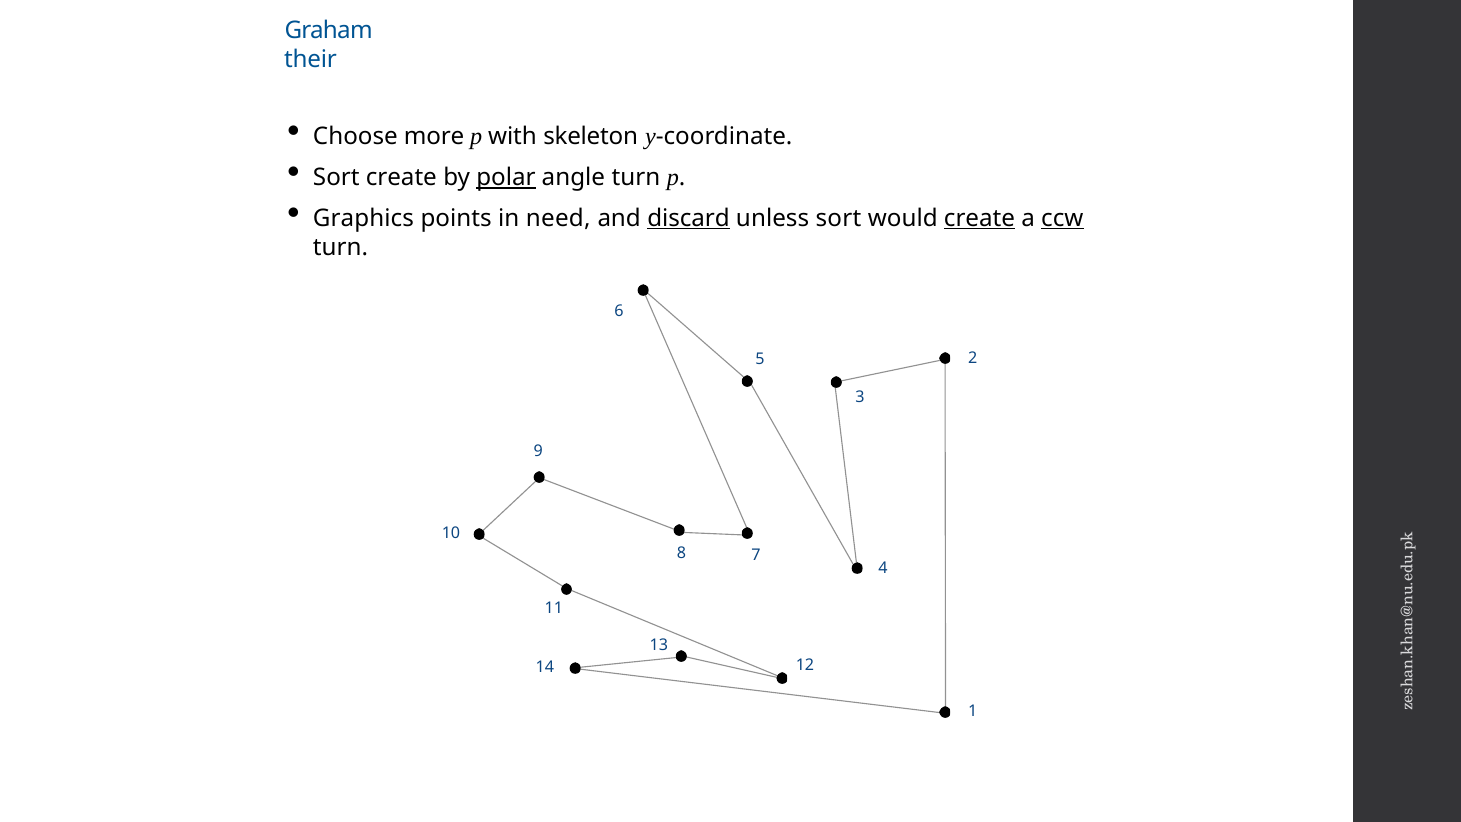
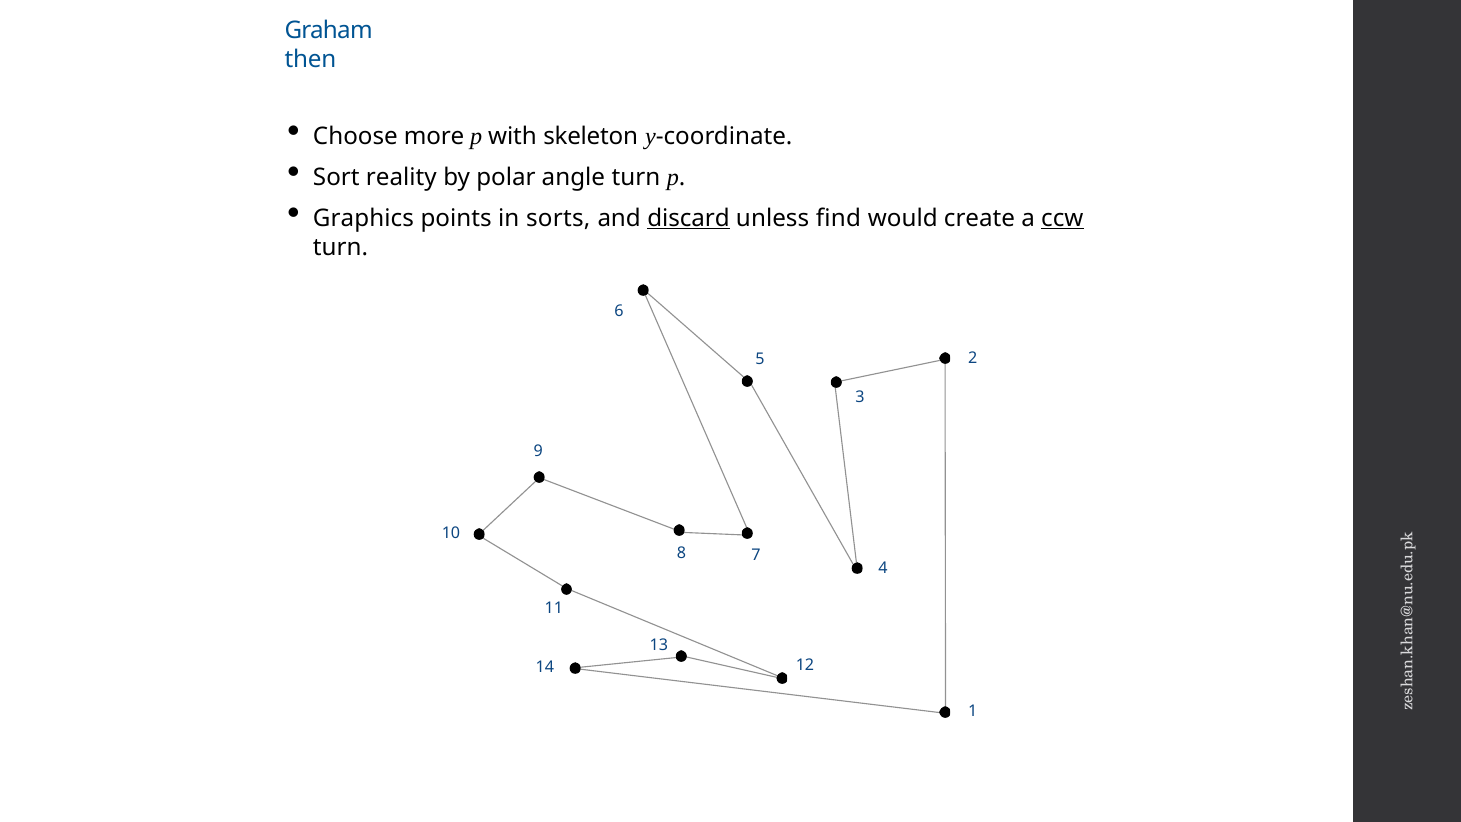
their: their -> then (310, 59)
Sort create: create -> reality (401, 178)
polar underline: present -> none (506, 178)
need: need -> sorts (558, 218)
unless sort: sort -> find (838, 218)
create underline: present -> none (979, 218)
